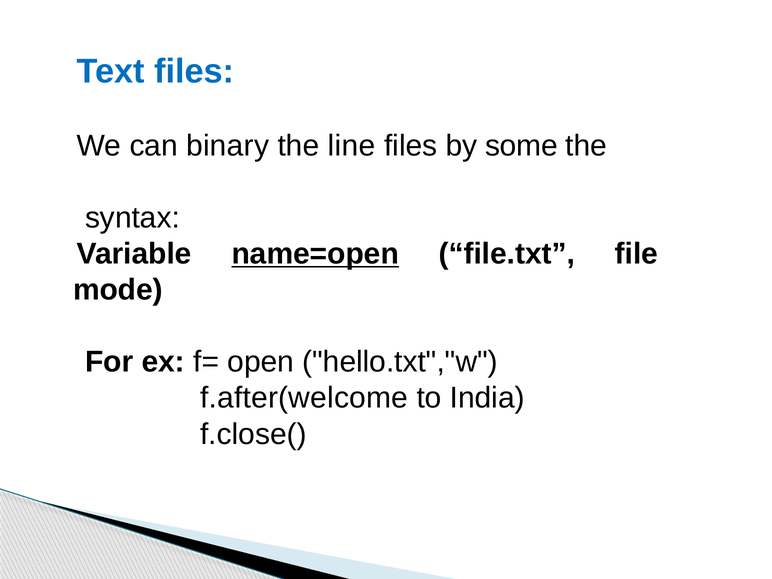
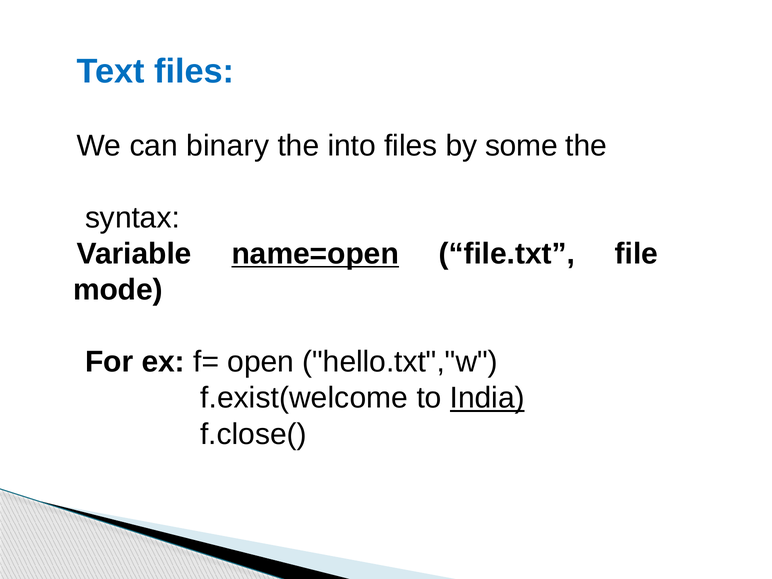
line: line -> into (352, 146)
f.after(welcome: f.after(welcome -> f.exist(welcome (304, 398)
India underline: none -> present (487, 398)
